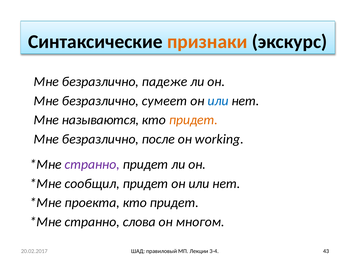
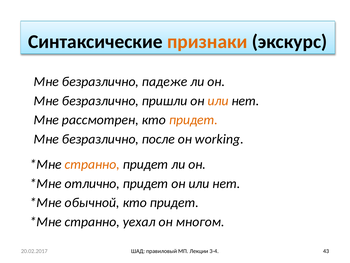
сумеет: сумеет -> пришли (165, 101)
или colour: blue -> orange (218, 101)
называются: называются -> рассмотрен (100, 120)
странно colour: purple -> orange (92, 164)
сообщил: сообщил -> отлично (92, 183)
проекта: проекта -> обычной (92, 202)
слова: слова -> уехал (139, 221)
